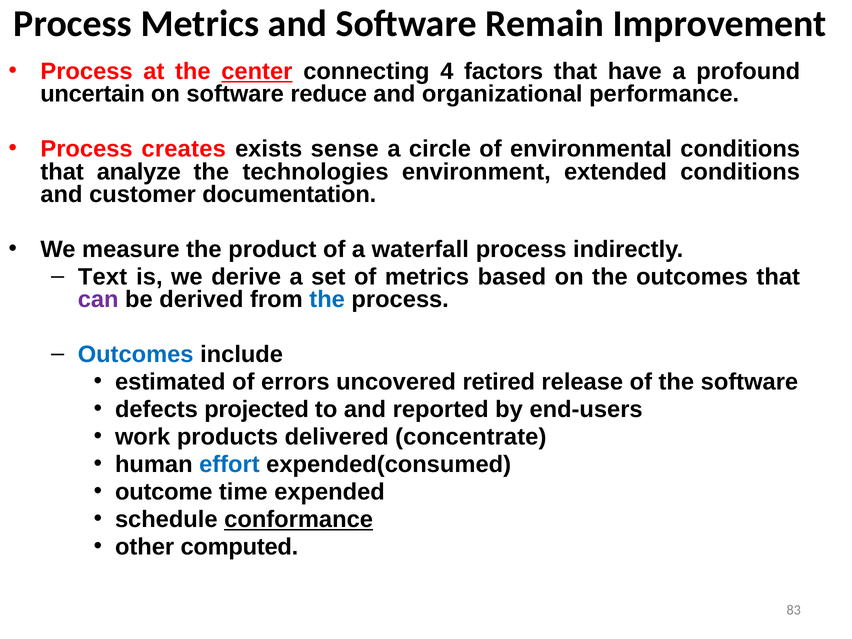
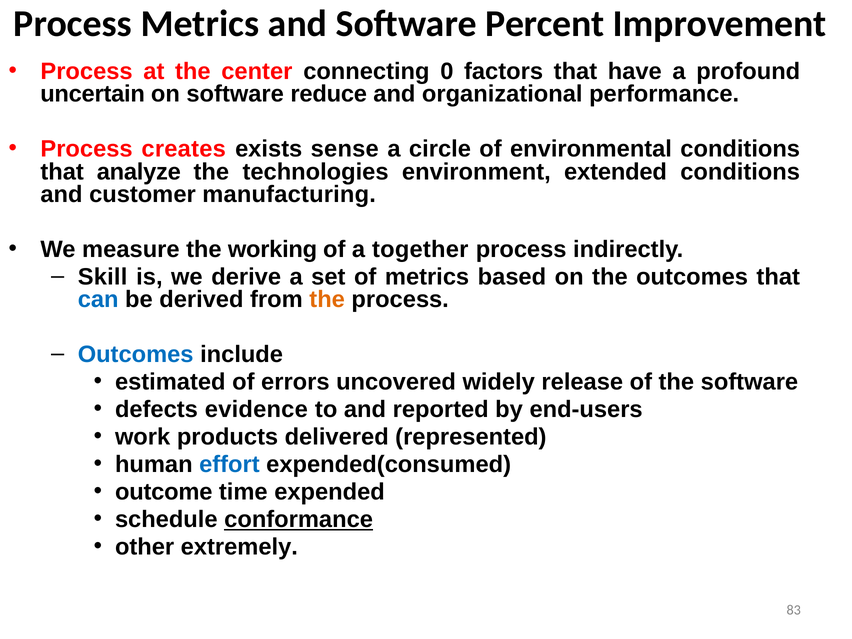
Remain: Remain -> Percent (545, 24)
center underline: present -> none (257, 71)
4: 4 -> 0 (447, 71)
documentation: documentation -> manufacturing (289, 195)
product: product -> working (273, 249)
waterfall: waterfall -> together (420, 249)
Text: Text -> Skill (103, 277)
can colour: purple -> blue (98, 300)
the colour: blue -> orange (327, 300)
retired: retired -> widely (499, 382)
projected: projected -> evidence (256, 410)
concentrate: concentrate -> represented (471, 437)
computed: computed -> extremely (239, 547)
